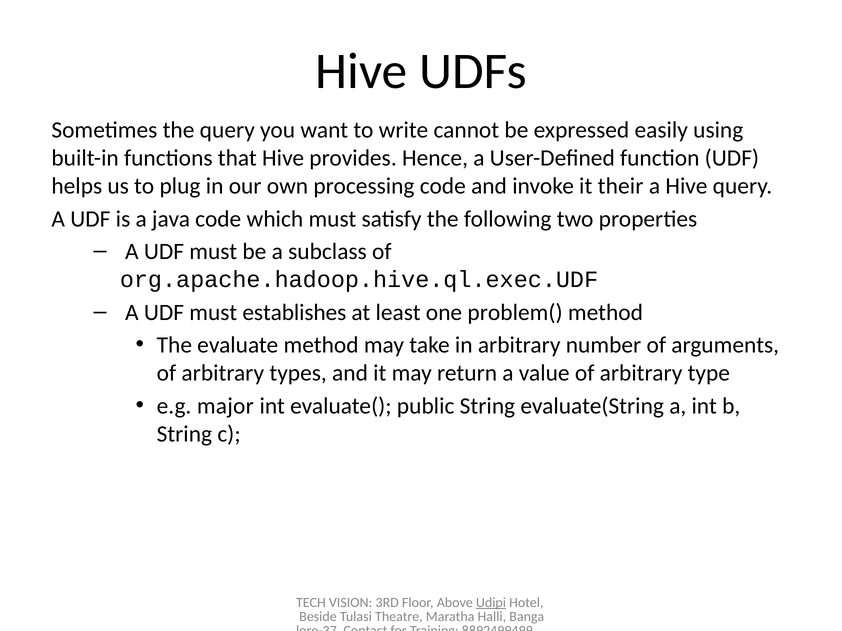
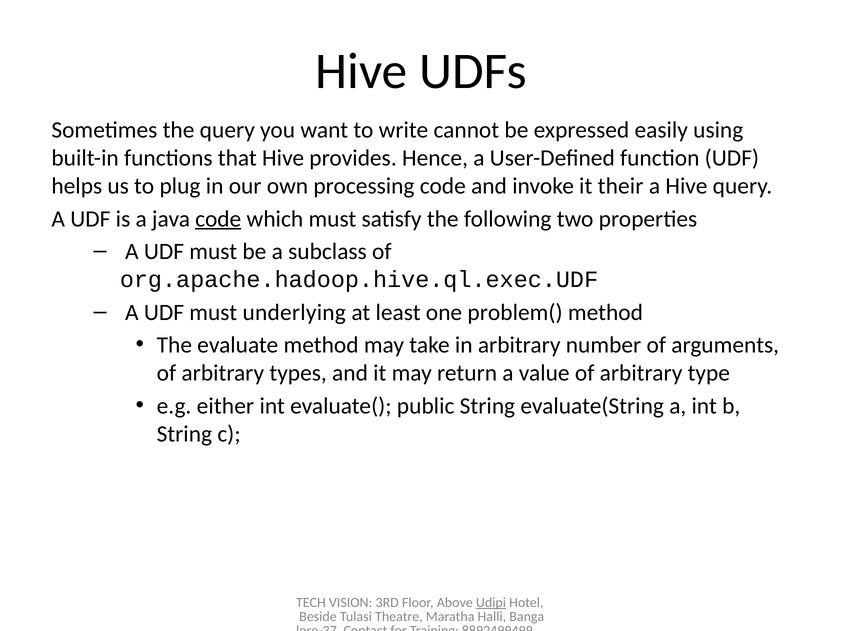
code underline: none -> present (218, 219)
establishes: establishes -> underlying (294, 313)
major: major -> either (225, 406)
